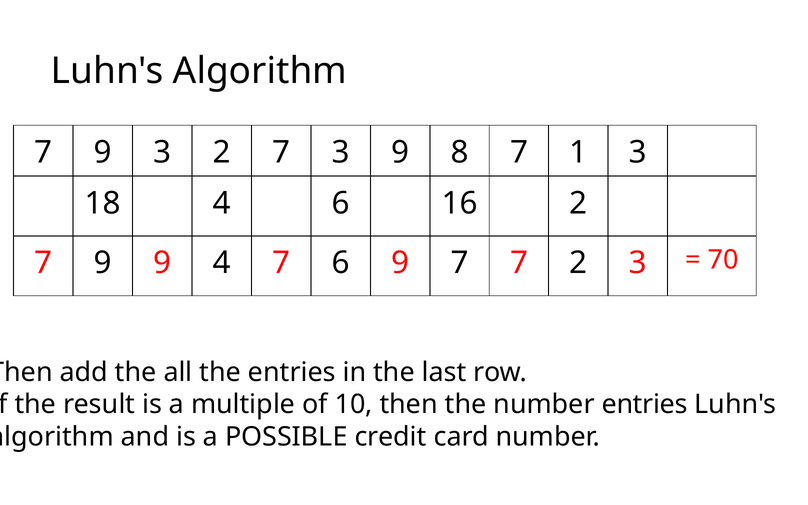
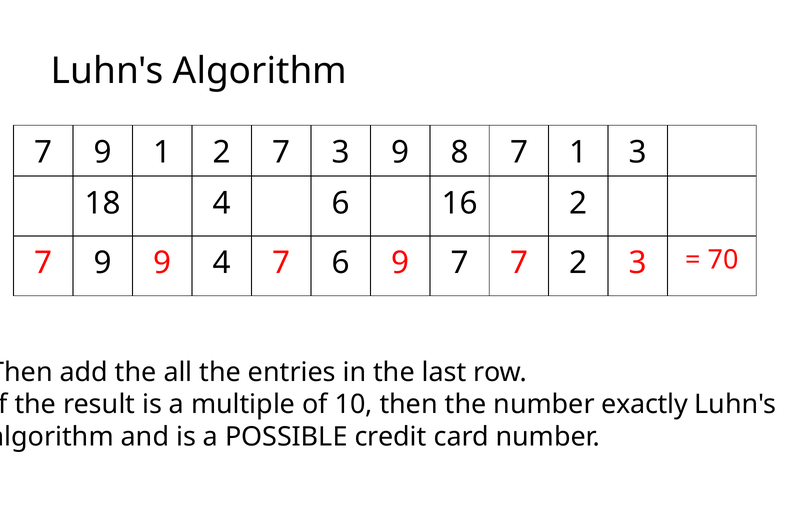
9 3: 3 -> 1 (162, 152)
number entries: entries -> exactly (645, 405)
